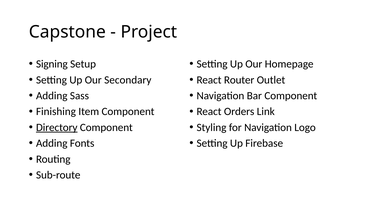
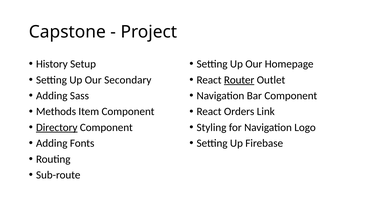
Signing: Signing -> History (52, 64)
Router underline: none -> present (239, 80)
Finishing: Finishing -> Methods (56, 112)
